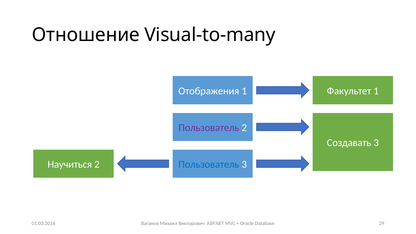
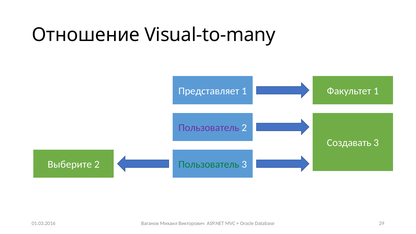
Отображения: Отображения -> Представляет (209, 91)
Научиться: Научиться -> Выберите (70, 164)
Пользователь colour: blue -> green (209, 164)
